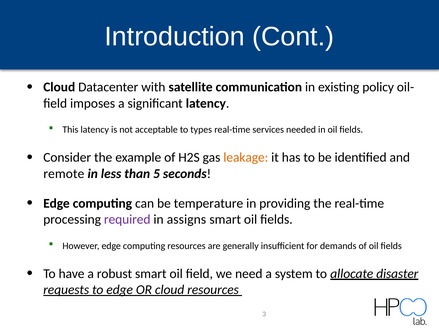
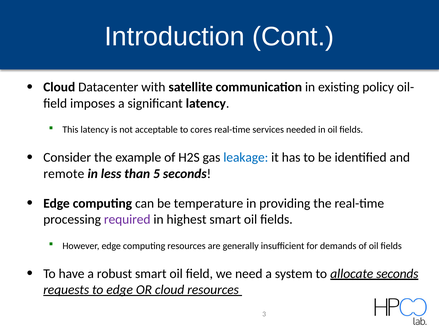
types: types -> cores (201, 130)
leakage colour: orange -> blue (246, 158)
assigns: assigns -> highest (187, 220)
allocate disaster: disaster -> seconds (397, 274)
